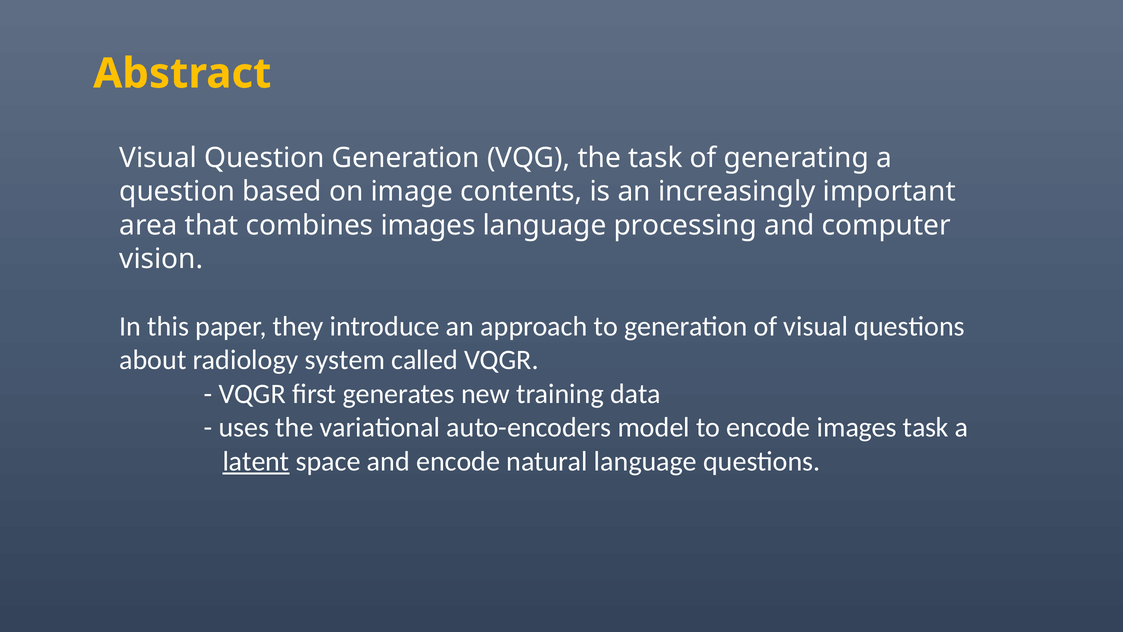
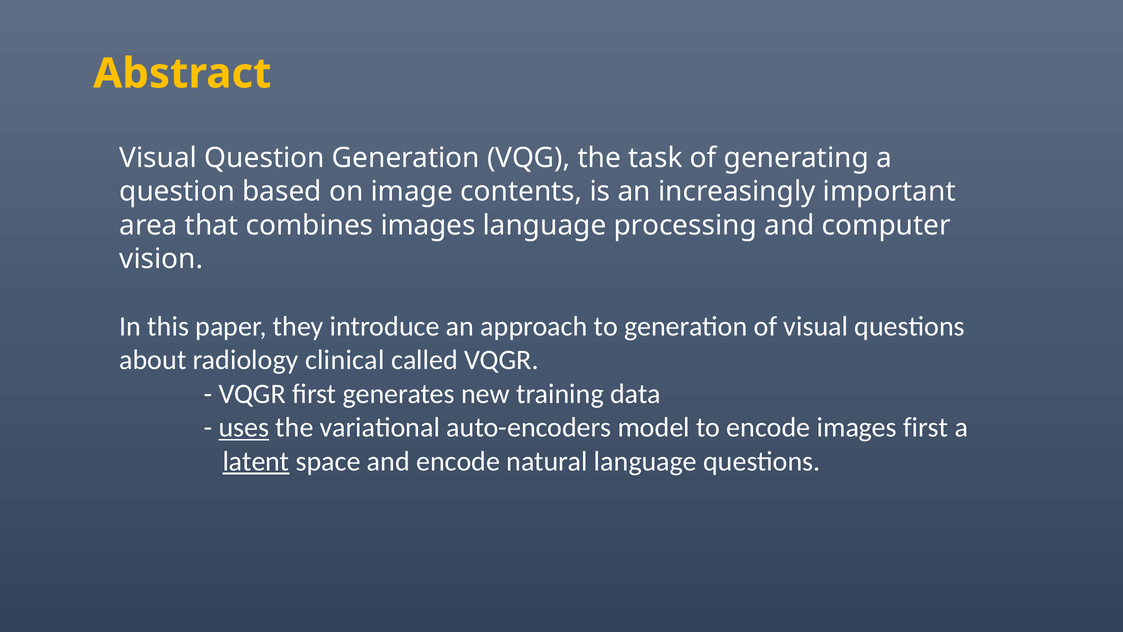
system: system -> clinical (345, 360)
uses underline: none -> present (244, 427)
images task: task -> first (926, 427)
